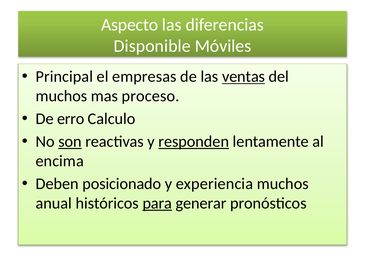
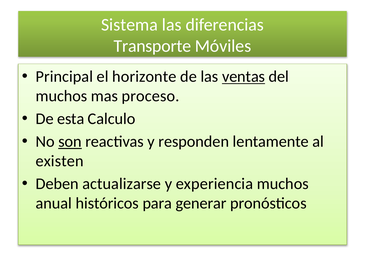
Aspecto: Aspecto -> Sistema (129, 25)
Disponible: Disponible -> Transporte (152, 46)
empresas: empresas -> horizonte (144, 77)
erro: erro -> esta (71, 119)
responden underline: present -> none (194, 141)
encima: encima -> existen (60, 161)
posicionado: posicionado -> actualizarse (122, 184)
para underline: present -> none (157, 203)
